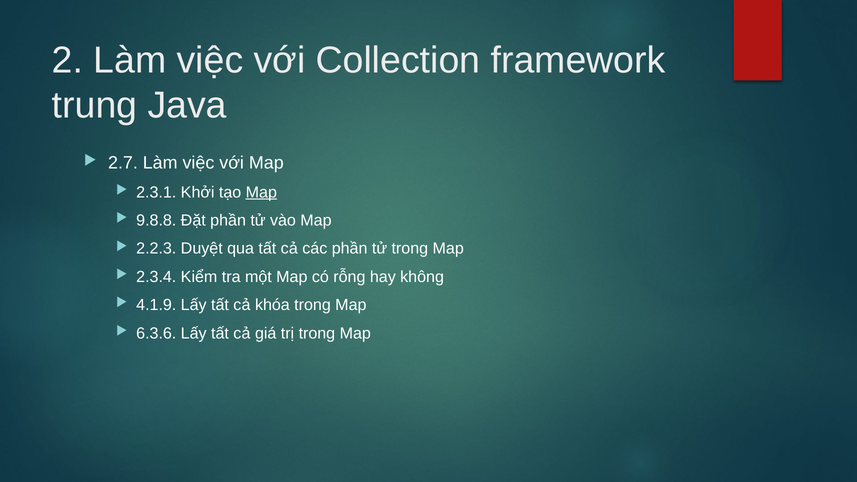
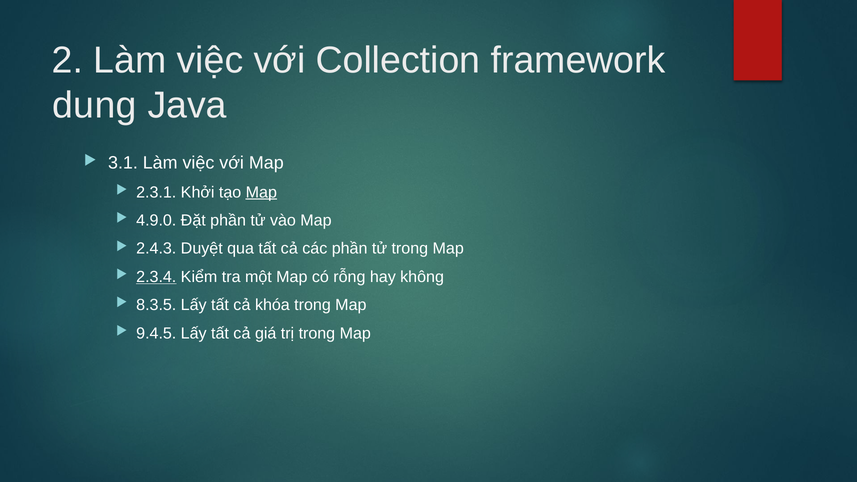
trung: trung -> dung (94, 105)
2.7: 2.7 -> 3.1 (123, 163)
9.8.8: 9.8.8 -> 4.9.0 (156, 220)
2.2.3: 2.2.3 -> 2.4.3 (156, 249)
2.3.4 underline: none -> present (156, 277)
4.1.9: 4.1.9 -> 8.3.5 (156, 305)
6.3.6: 6.3.6 -> 9.4.5 (156, 333)
